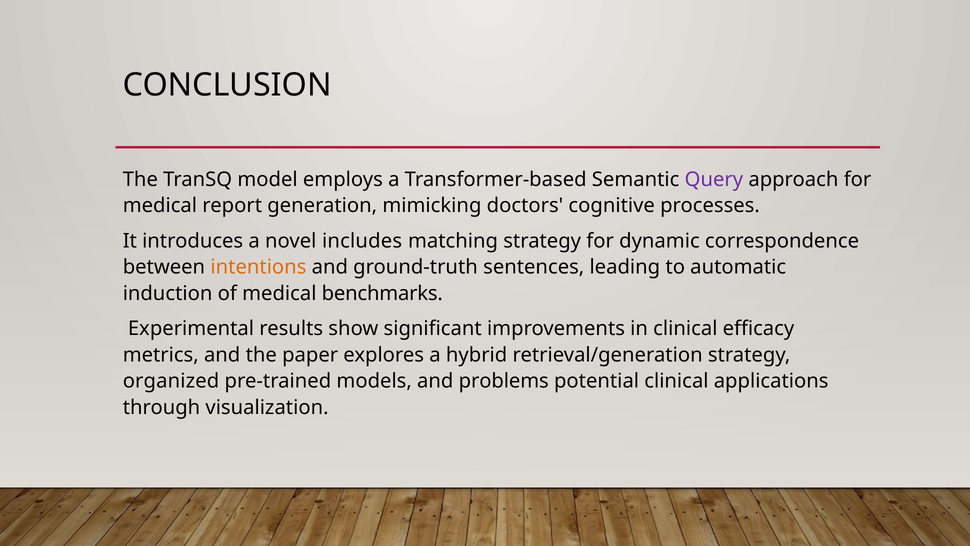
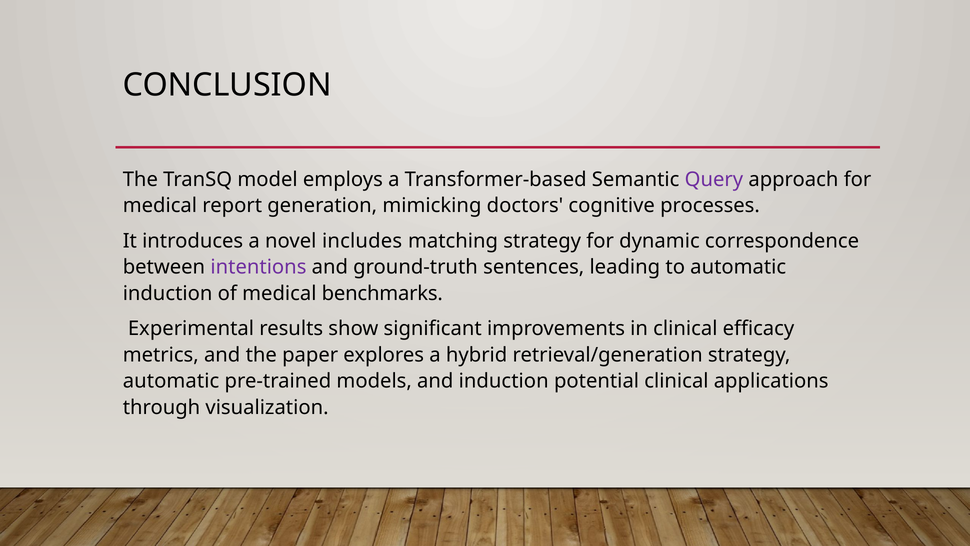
intentions colour: orange -> purple (258, 267)
organized: organized -> automatic (171, 381)
and problems: problems -> induction (504, 381)
